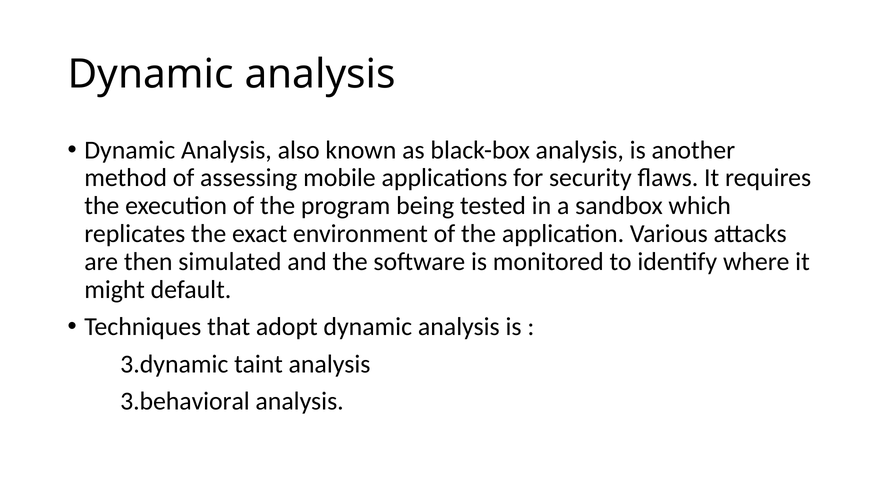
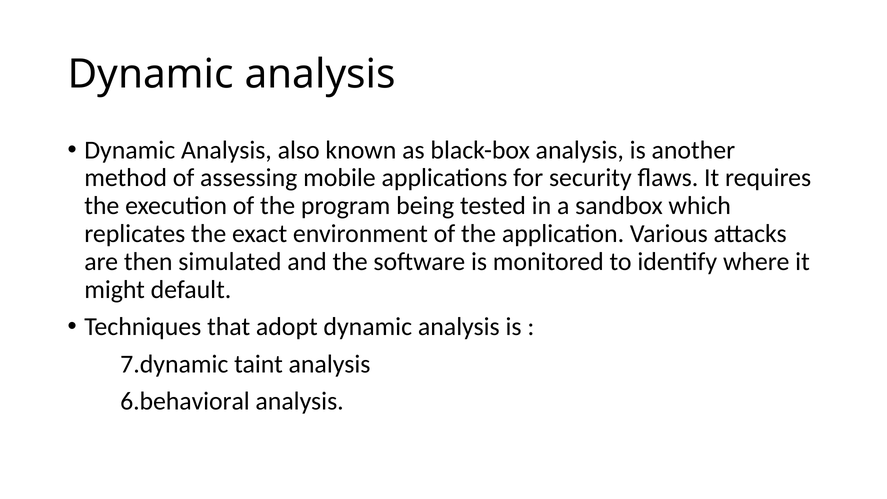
3.dynamic: 3.dynamic -> 7.dynamic (174, 364)
3.behavioral: 3.behavioral -> 6.behavioral (185, 401)
